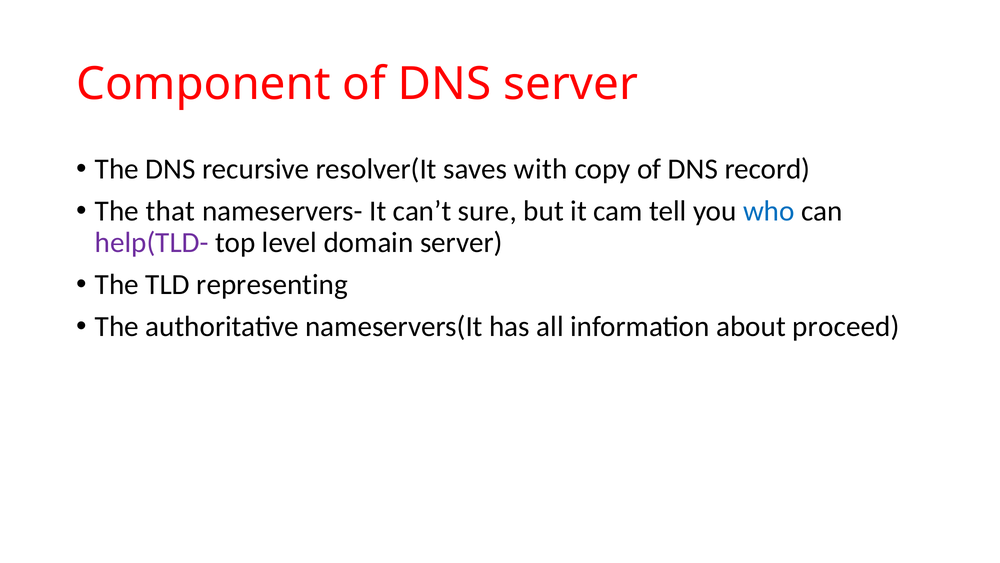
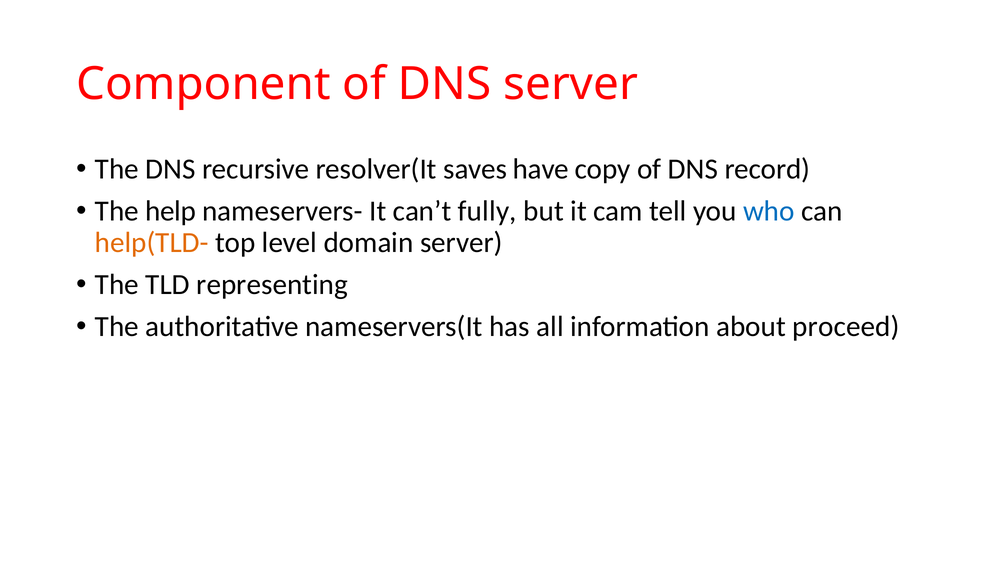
with: with -> have (541, 169)
that: that -> help (171, 211)
sure: sure -> fully (487, 211)
help(TLD- colour: purple -> orange (152, 243)
